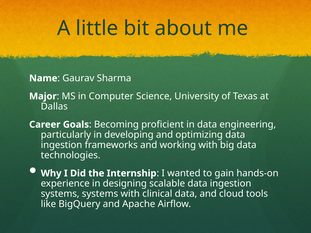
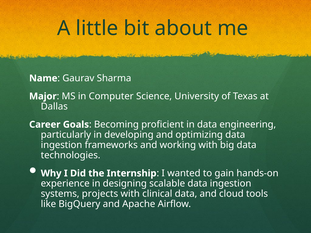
systems systems: systems -> projects (100, 194)
